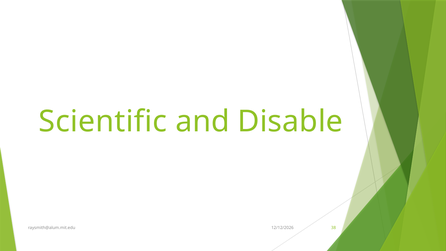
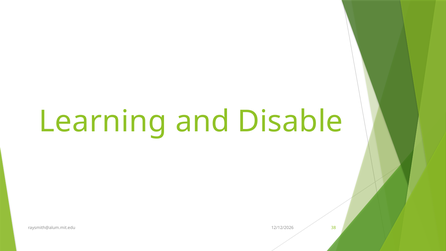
Scientific: Scientific -> Learning (103, 122)
